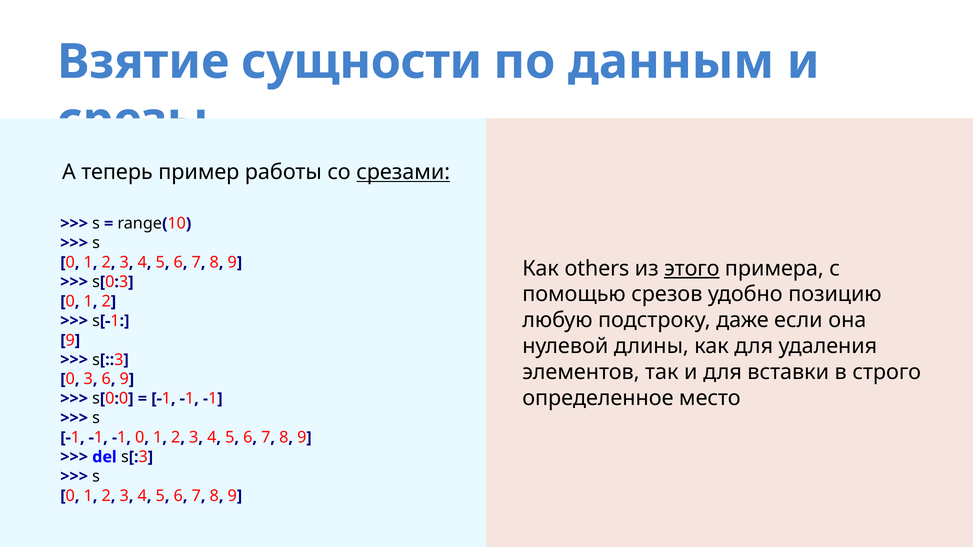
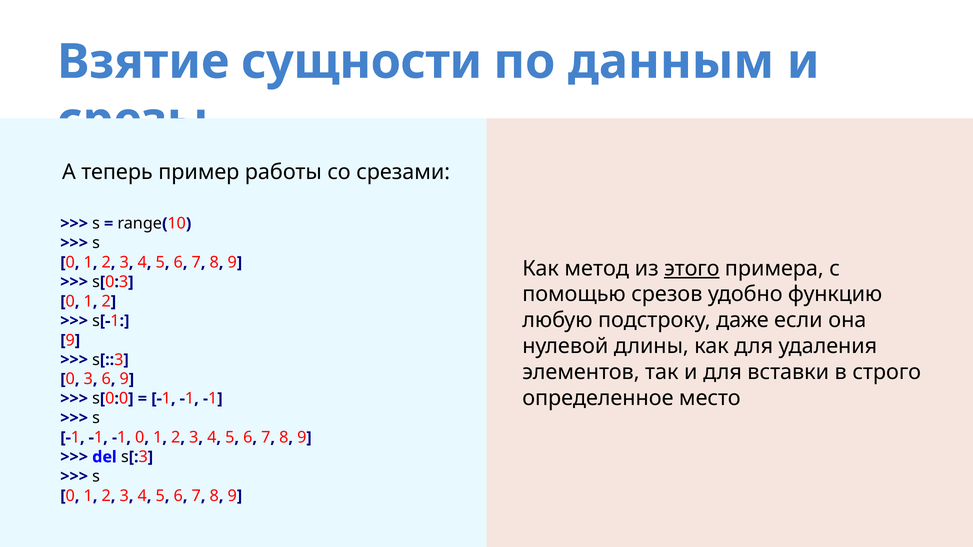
срезами underline: present -> none (403, 172)
others: others -> метод (597, 269)
позицию: позицию -> функцию (835, 295)
